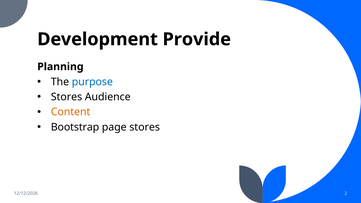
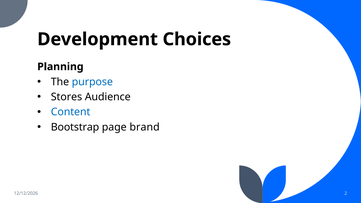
Provide: Provide -> Choices (197, 39)
Content colour: orange -> blue (71, 112)
page stores: stores -> brand (145, 127)
